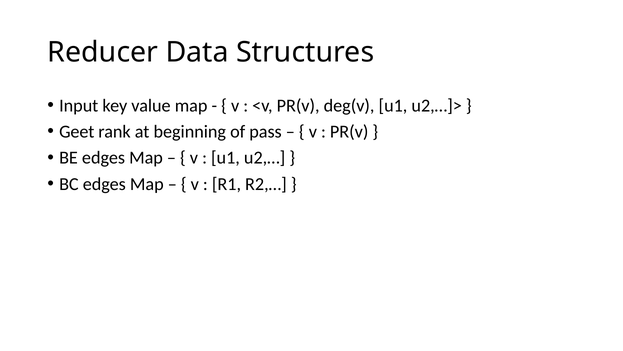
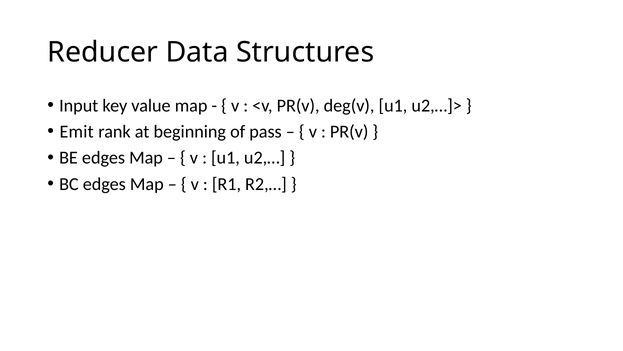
Geet: Geet -> Emit (77, 131)
